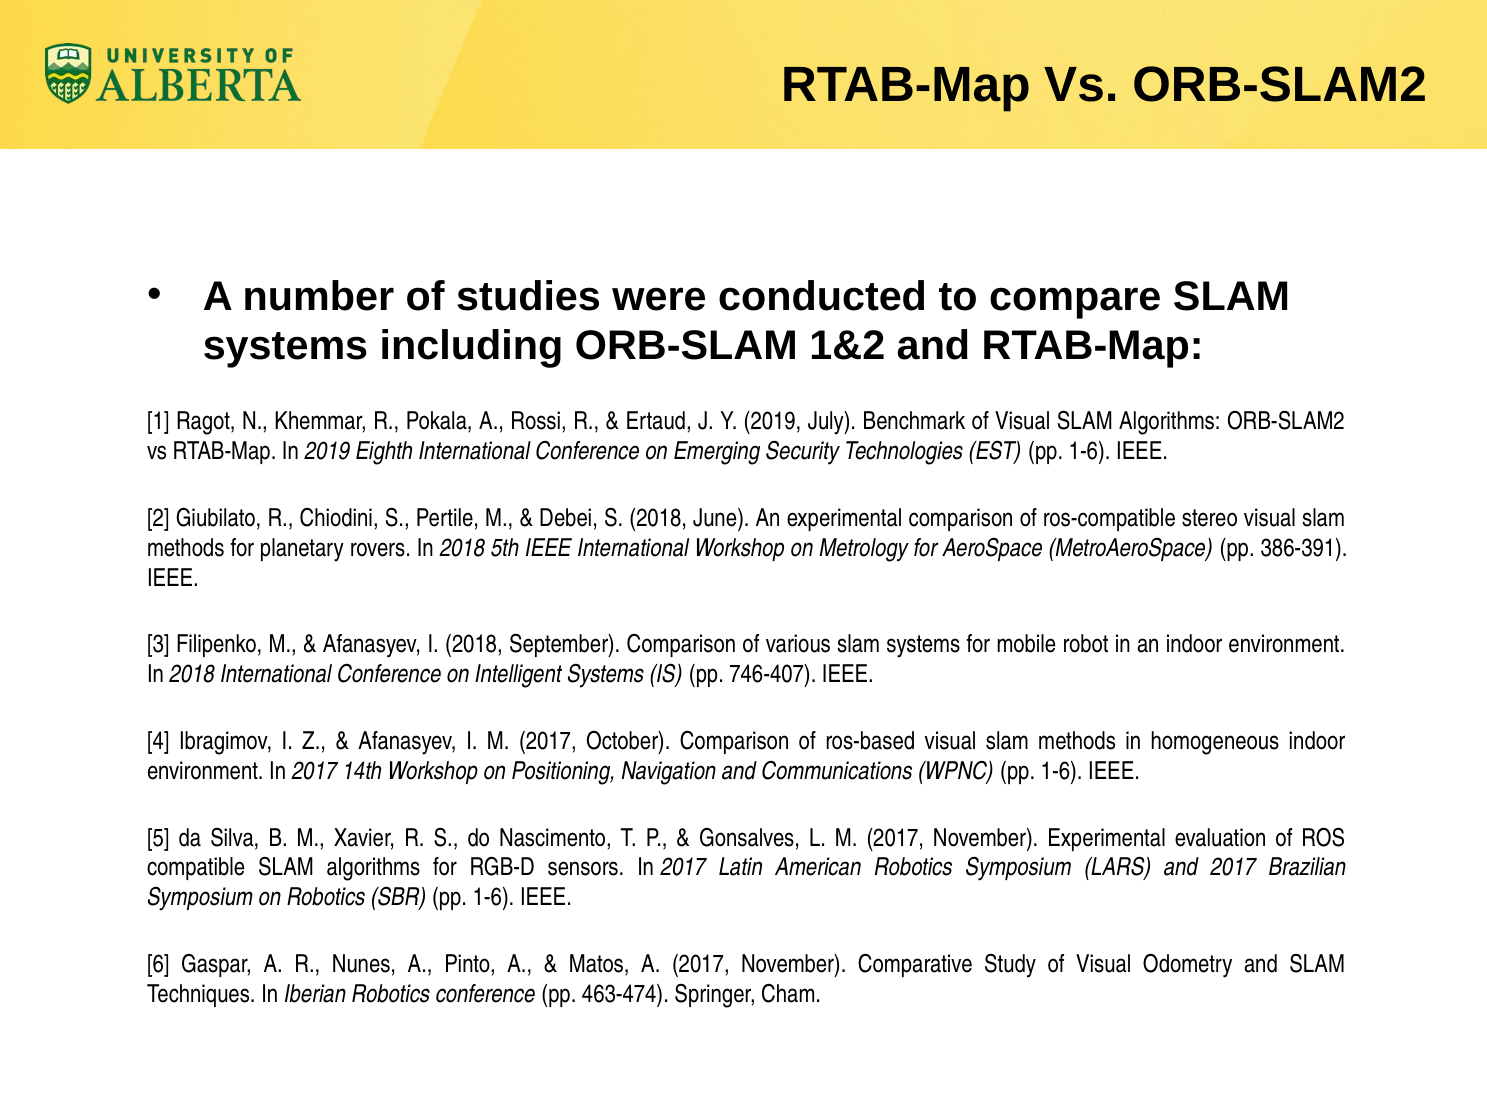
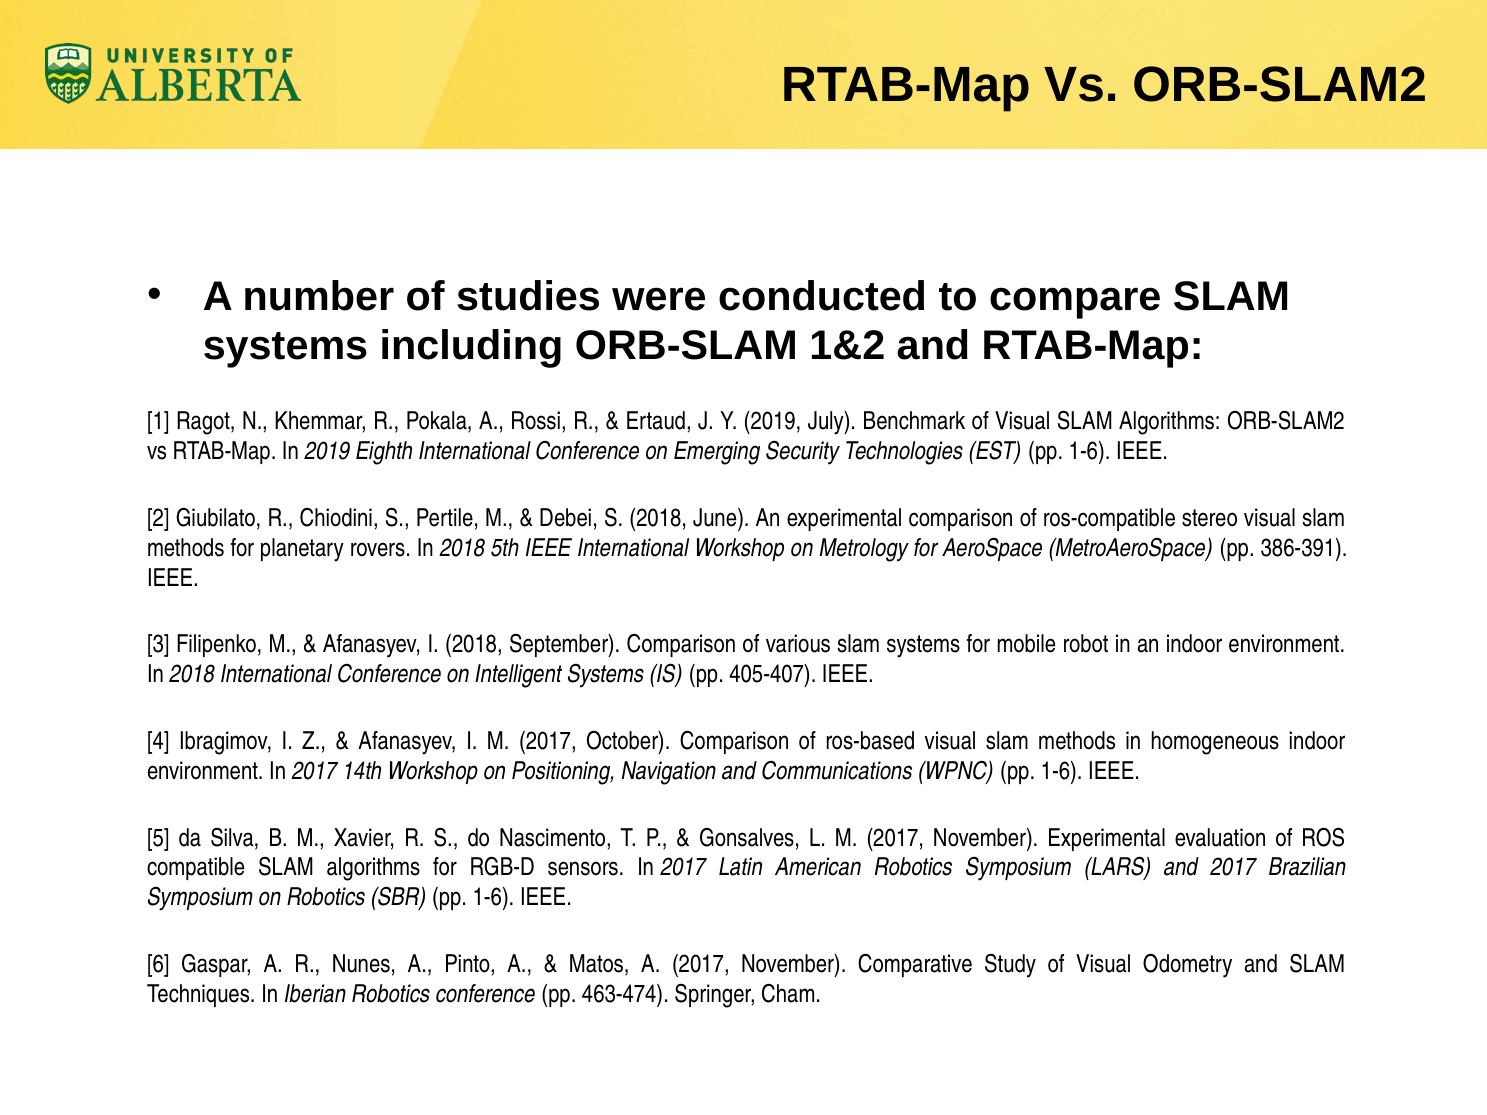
746-407: 746-407 -> 405-407 (773, 675)
